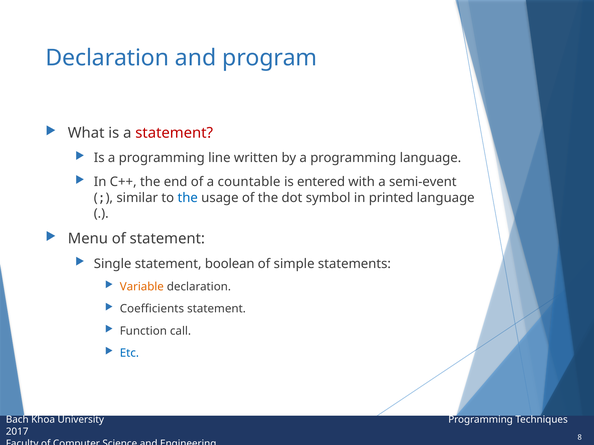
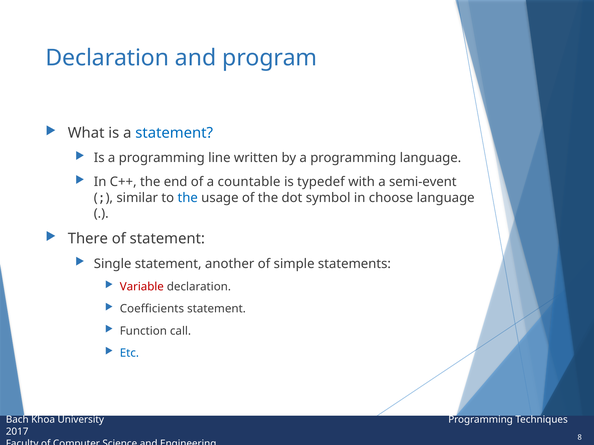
statement colour: red -> blue (174, 133)
entered: entered -> typedef (321, 182)
printed: printed -> choose (391, 198)
Menu: Menu -> There (88, 239)
boolean: boolean -> another (230, 264)
Variable colour: orange -> red (142, 287)
